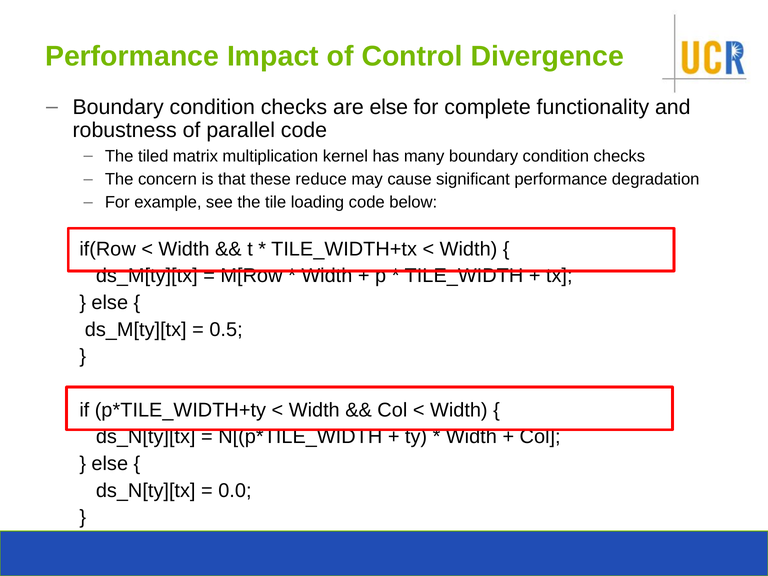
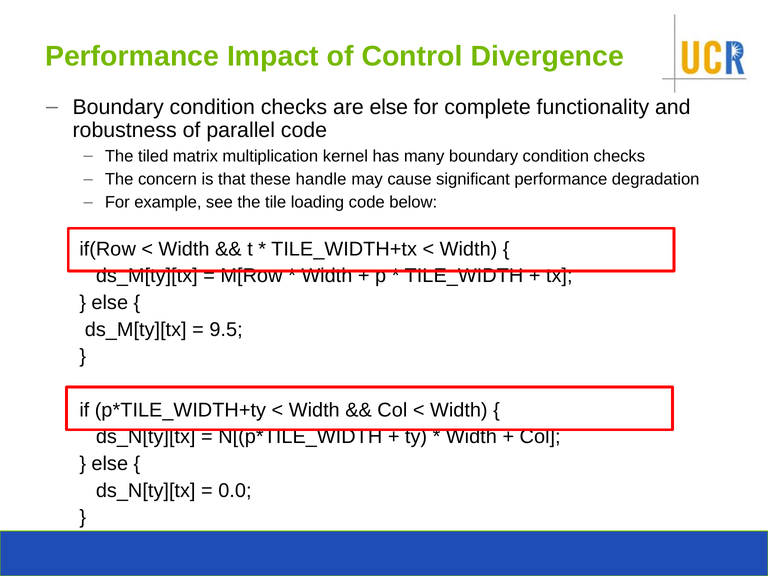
reduce: reduce -> handle (321, 179)
0.5: 0.5 -> 9.5 (226, 329)
